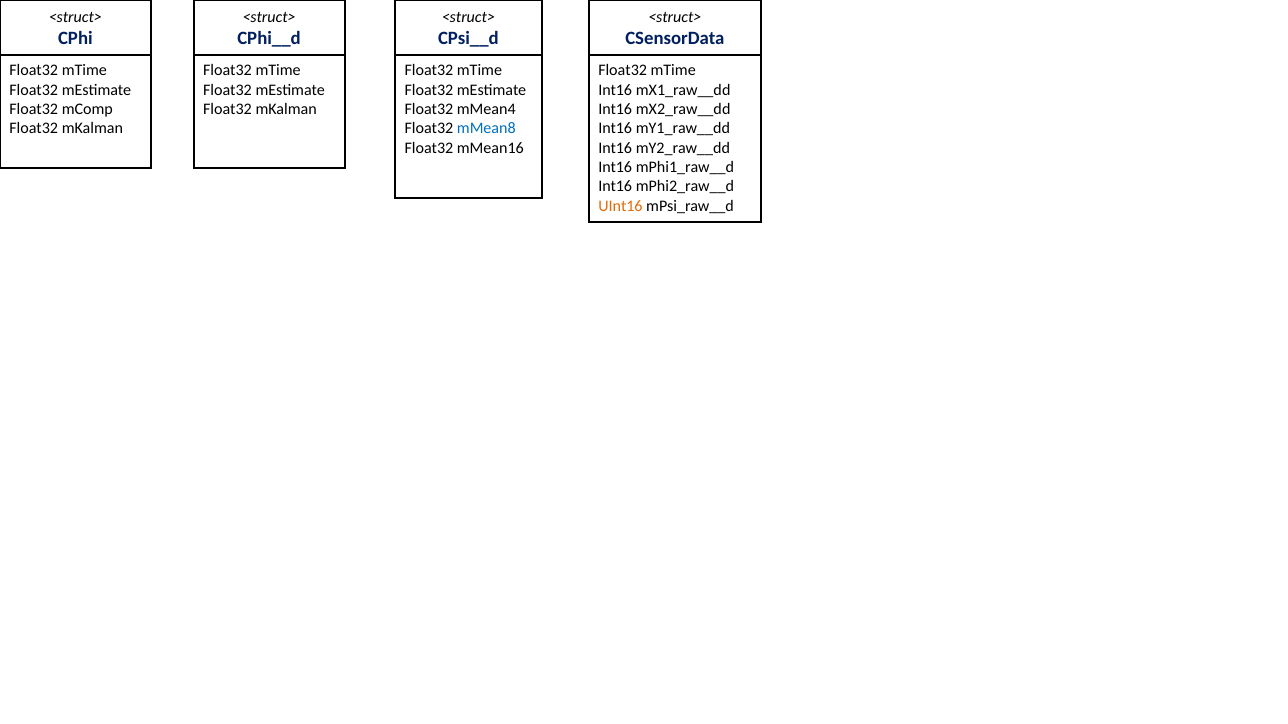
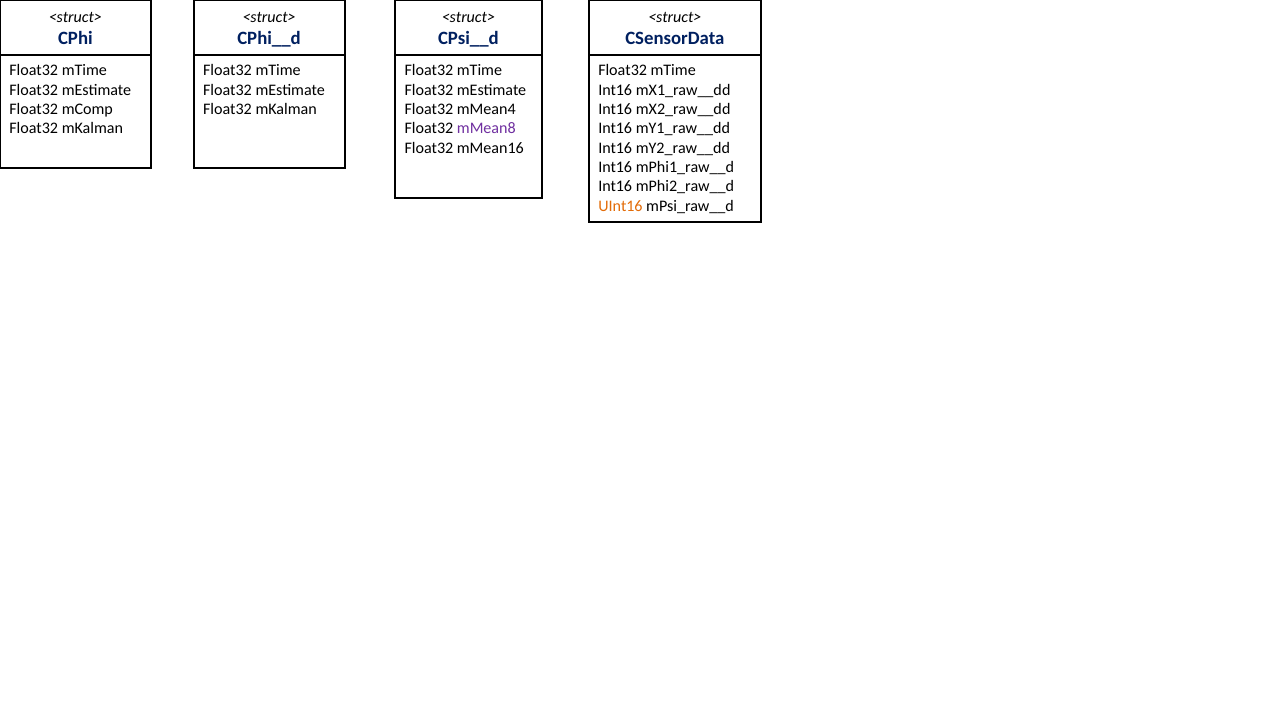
mMean8 colour: blue -> purple (486, 129)
